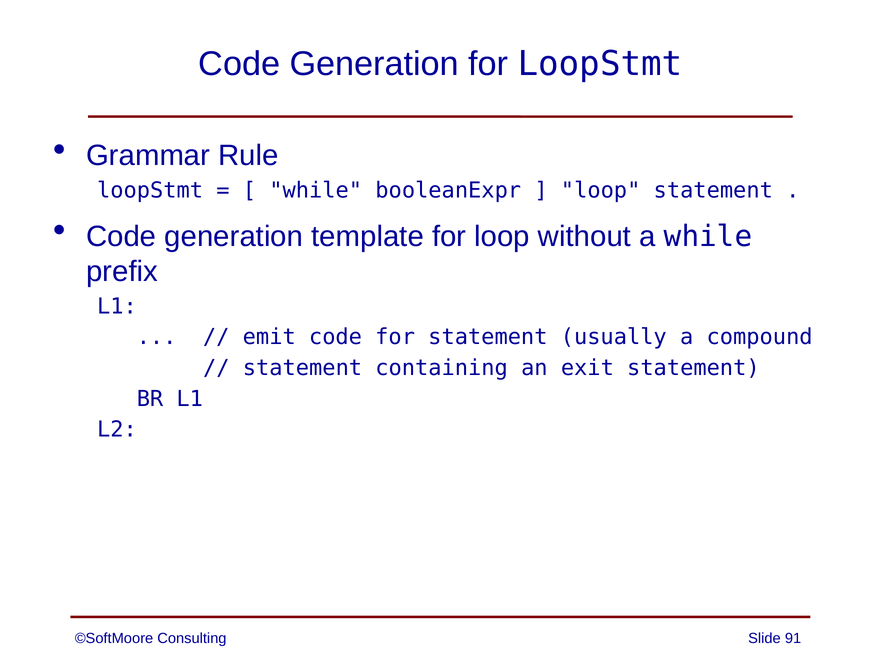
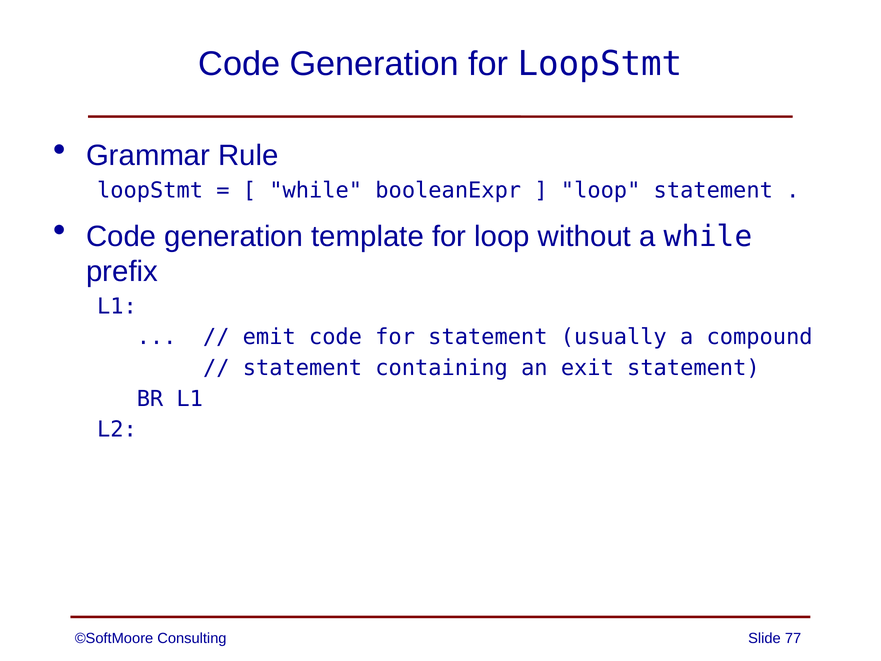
91: 91 -> 77 (793, 638)
